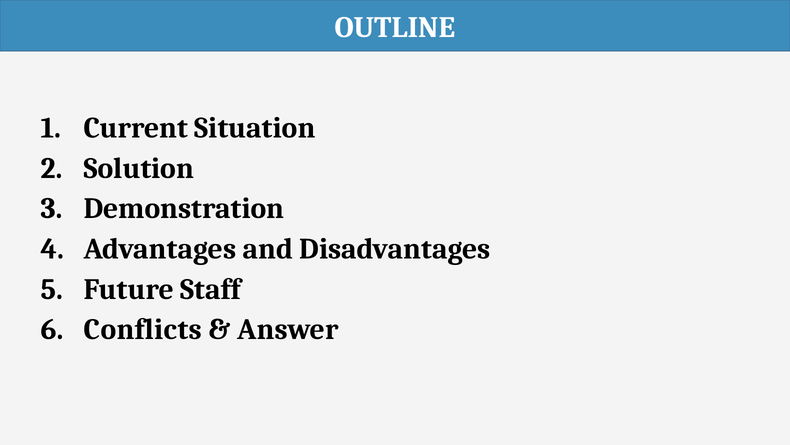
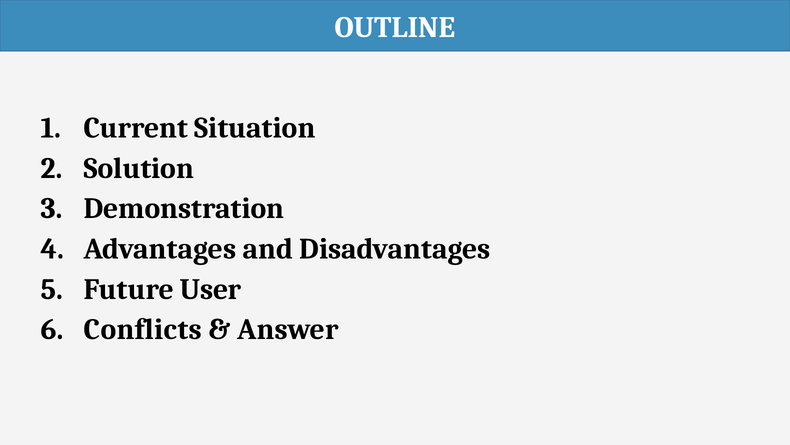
Staff: Staff -> User (211, 289)
